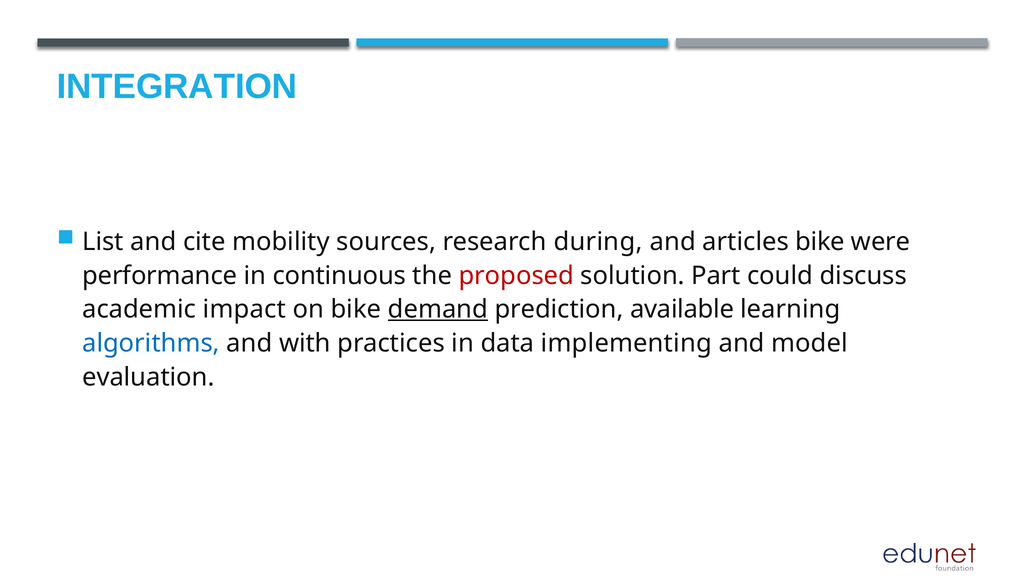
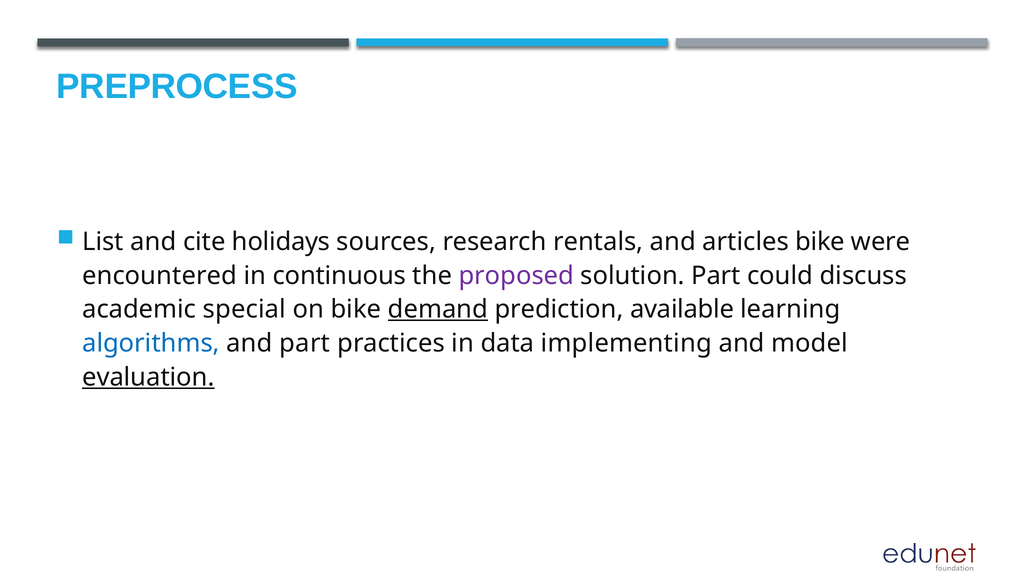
INTEGRATION: INTEGRATION -> PREPROCESS (177, 86)
mobility: mobility -> holidays (281, 242)
during: during -> rentals (598, 242)
performance: performance -> encountered (160, 275)
proposed colour: red -> purple (516, 275)
impact: impact -> special (244, 309)
and with: with -> part (305, 343)
evaluation underline: none -> present (148, 377)
